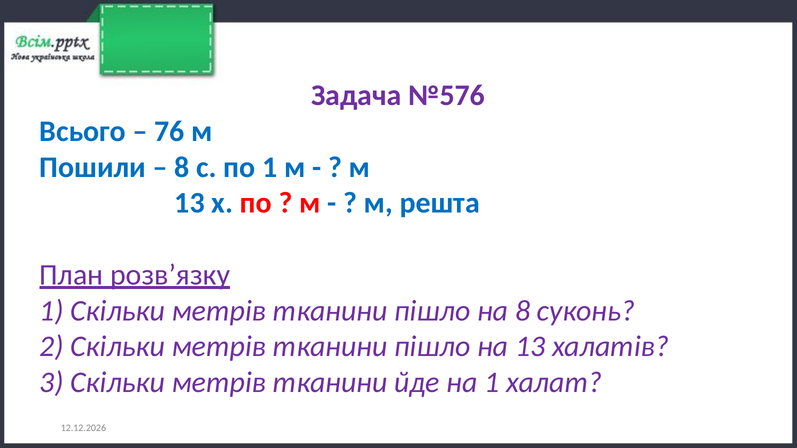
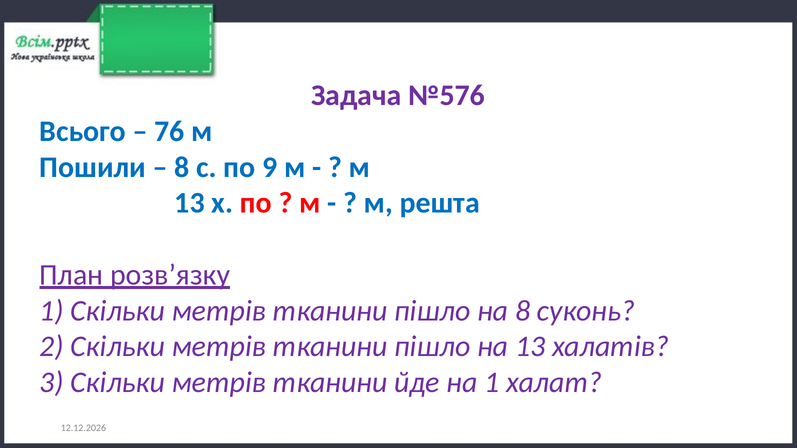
по 1: 1 -> 9 (270, 167)
